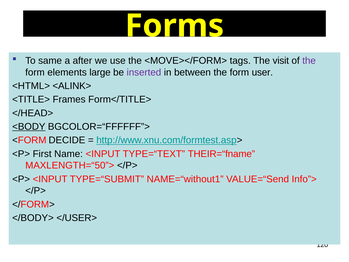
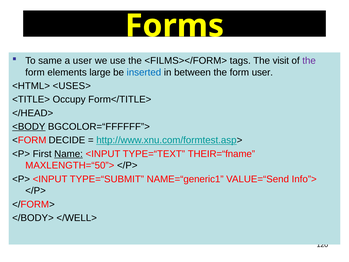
a after: after -> user (82, 61)
<MOVE></FORM>: <MOVE></FORM> -> <FILMS></FORM> (186, 61)
inserted colour: purple -> blue (144, 72)
<ALINK>: <ALINK> -> <USES> (72, 86)
Frames: Frames -> Occupy (69, 99)
Name underline: none -> present (69, 154)
NAME=“without1: NAME=“without1 -> NAME=“generic1 (185, 179)
</USER>: </USER> -> </WELL> (77, 218)
